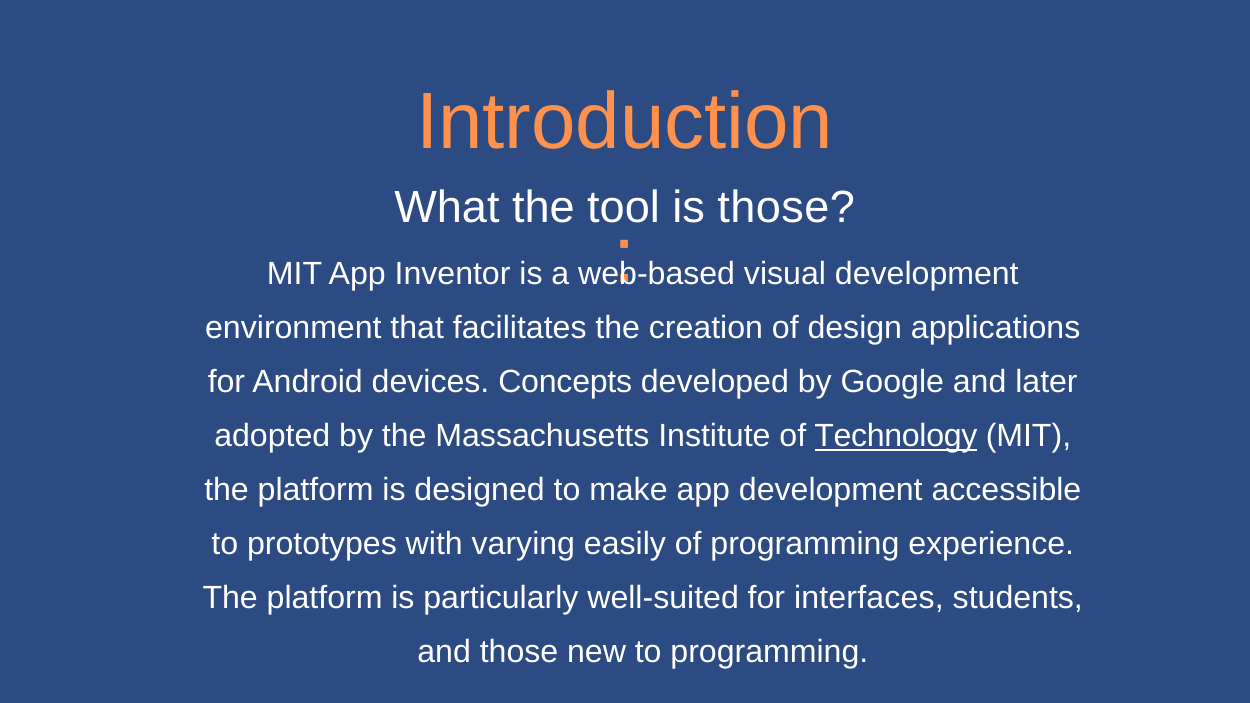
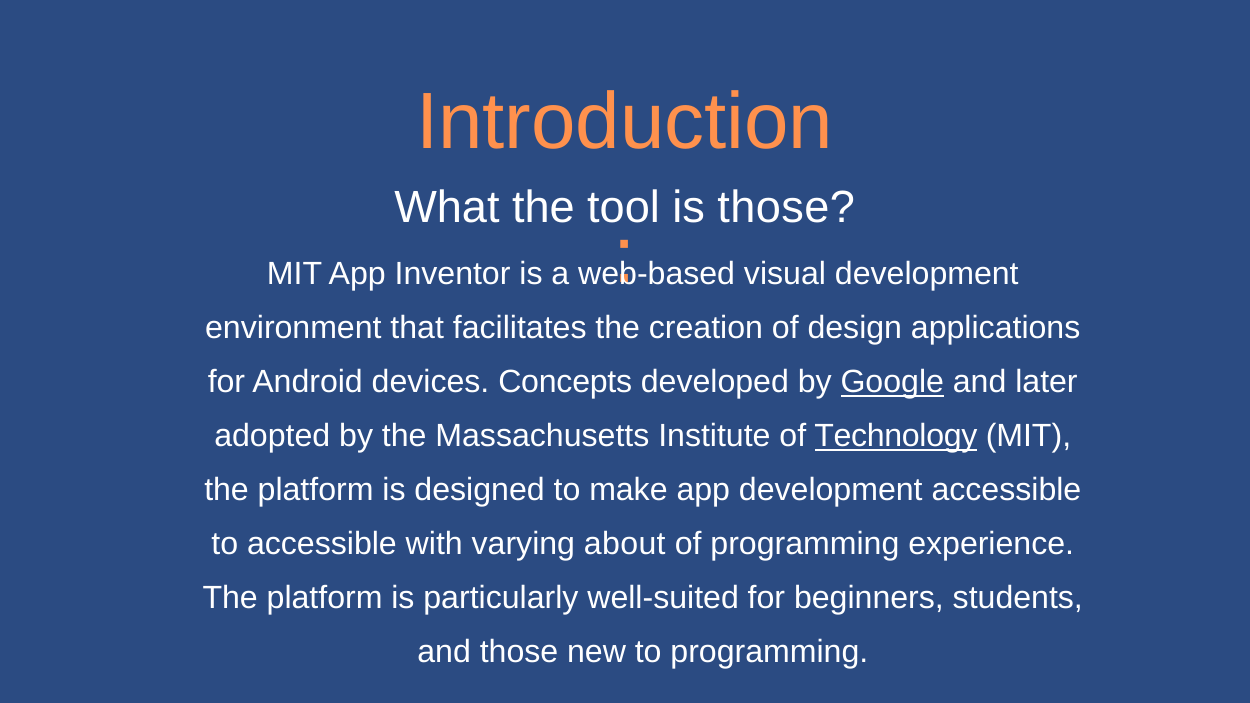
Google underline: none -> present (892, 382)
to prototypes: prototypes -> accessible (322, 544)
easily: easily -> about (625, 544)
interfaces: interfaces -> beginners (869, 598)
